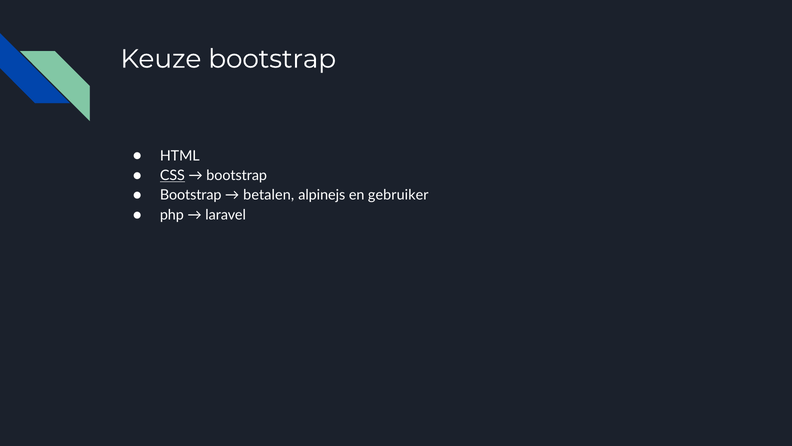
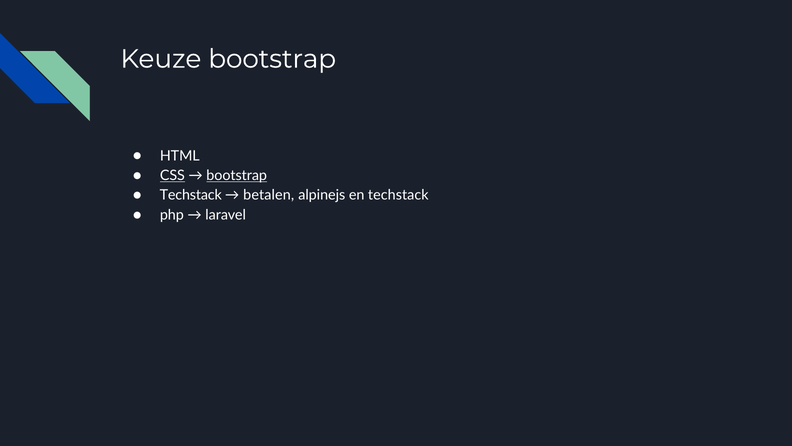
bootstrap underline: none -> present (237, 175)
Bootstrap: Bootstrap -> Techstack (191, 195)
en gebruiker: gebruiker -> techstack (398, 195)
